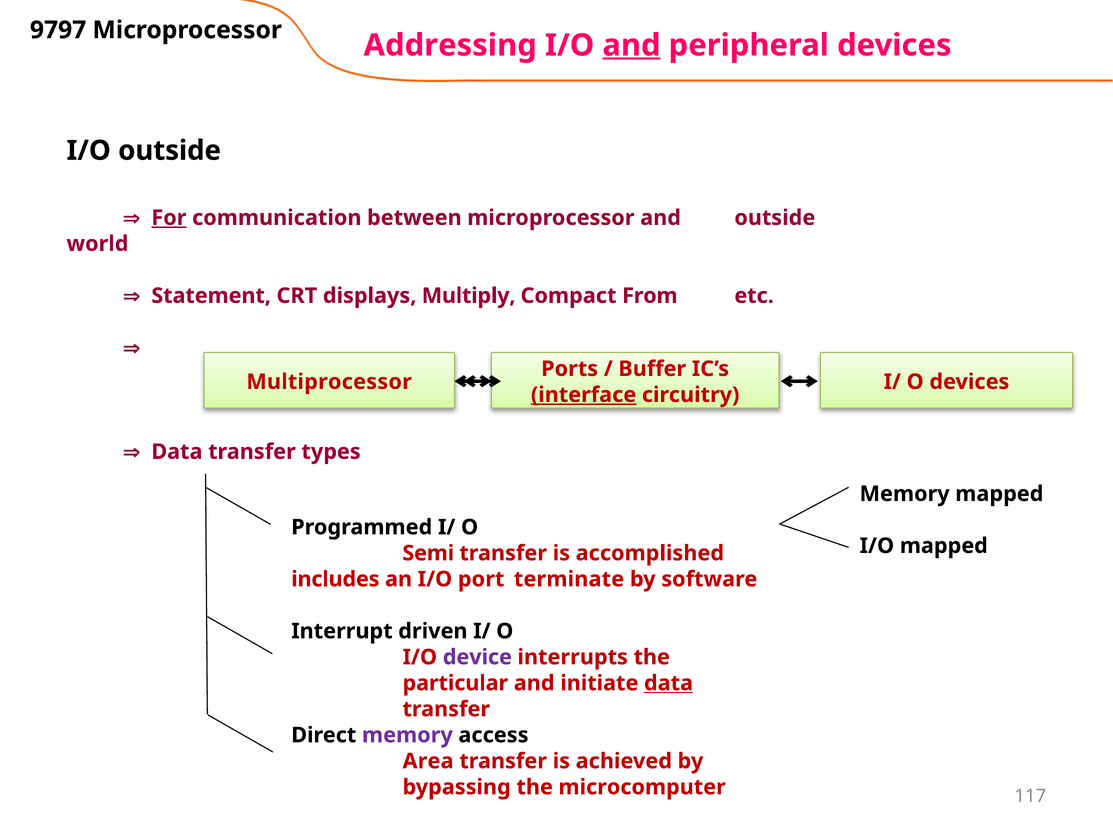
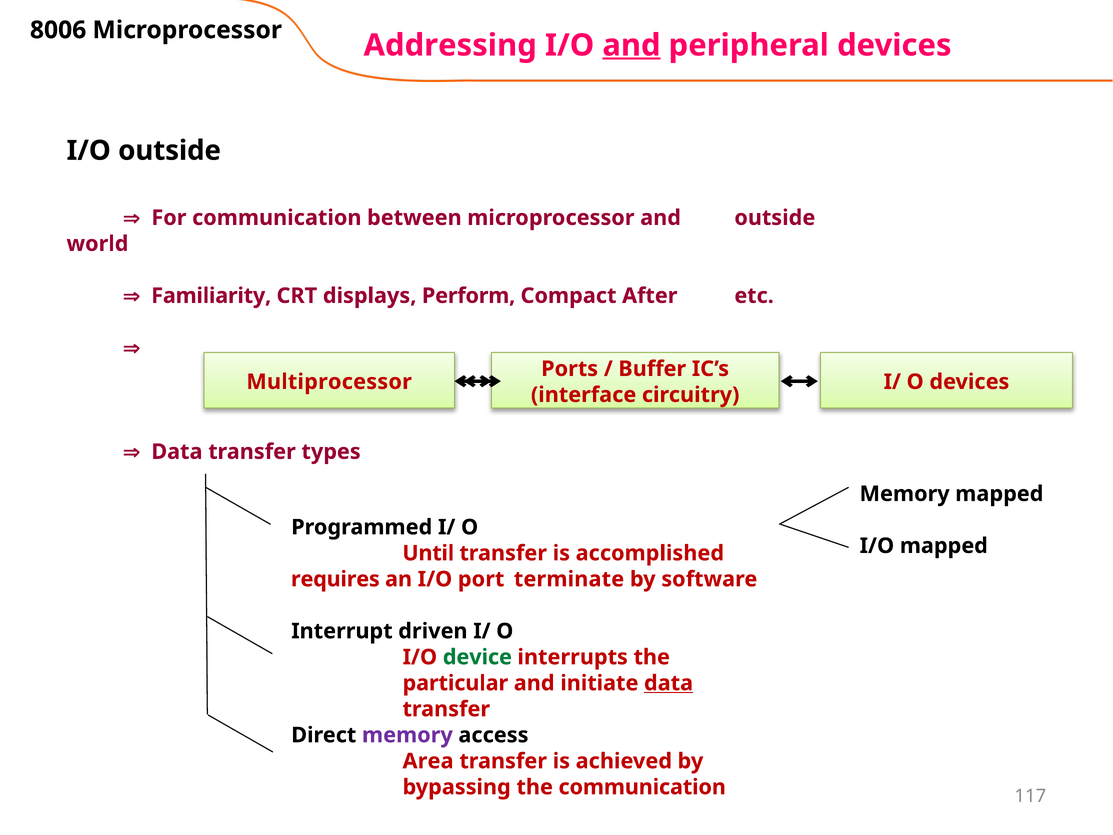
9797: 9797 -> 8006 (58, 30)
For underline: present -> none (169, 218)
Statement: Statement -> Familiarity (211, 296)
Multiply: Multiply -> Perform (469, 296)
From: From -> After (650, 296)
interface underline: present -> none (584, 395)
Semi: Semi -> Until (428, 553)
includes: includes -> requires (335, 579)
device colour: purple -> green (477, 657)
the microcomputer: microcomputer -> communication (642, 787)
